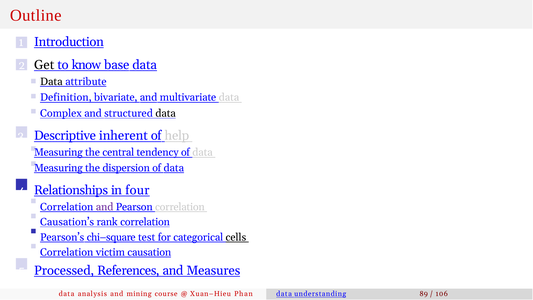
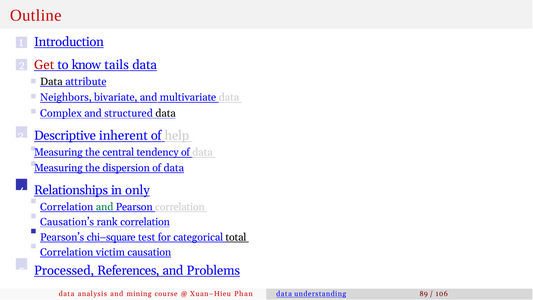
Get colour: black -> red (44, 65)
base: base -> tails (117, 65)
Definition: Definition -> Neighbors (66, 97)
four: four -> only (137, 190)
and colour: purple -> green (105, 207)
cells: cells -> total (236, 237)
Measures: Measures -> Problems (213, 271)
